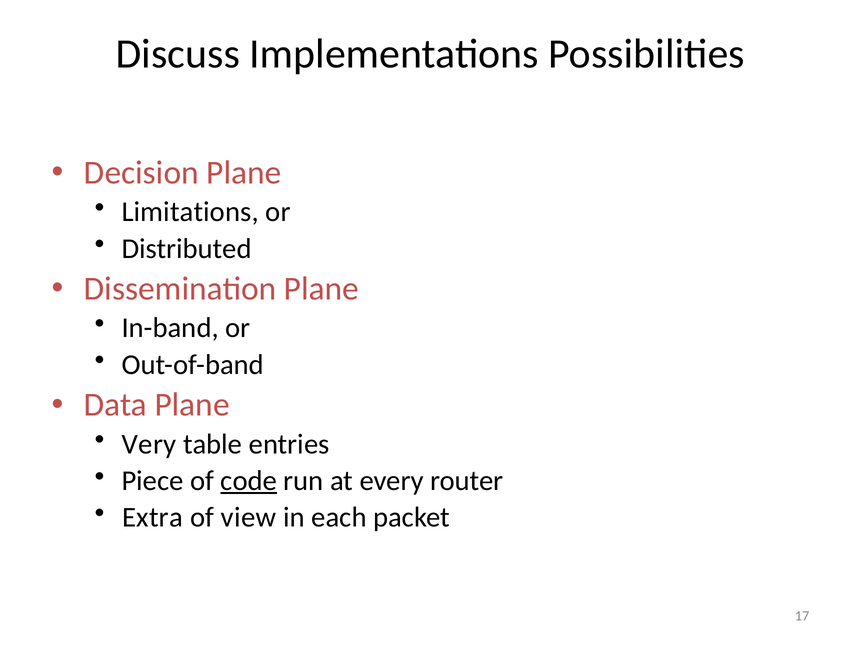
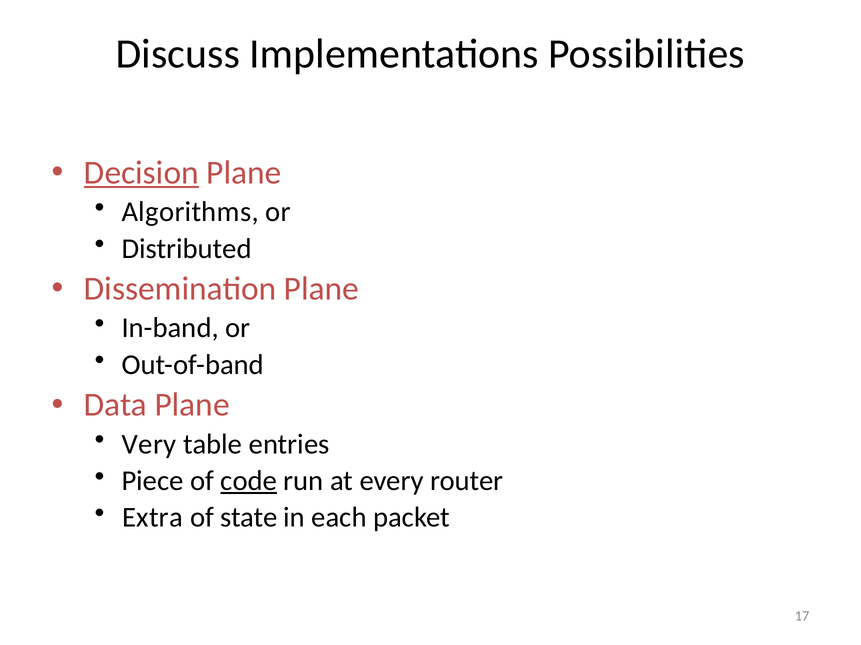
Decision underline: none -> present (141, 173)
Limitations: Limitations -> Algorithms (190, 212)
view: view -> state (249, 518)
